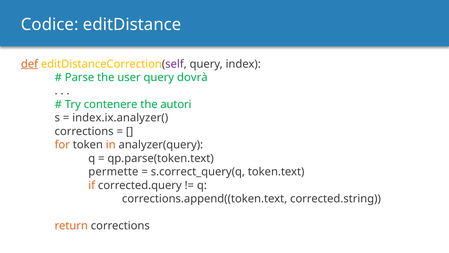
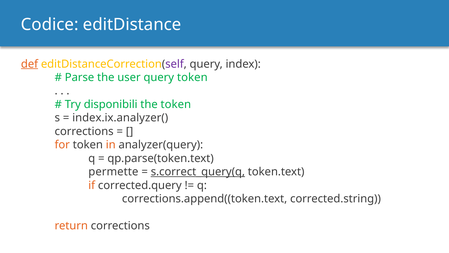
query dovrà: dovrà -> token (192, 77)
contenere: contenere -> disponibili (111, 104)
the autori: autori -> token (176, 104)
s.correct_query(q underline: none -> present (198, 172)
